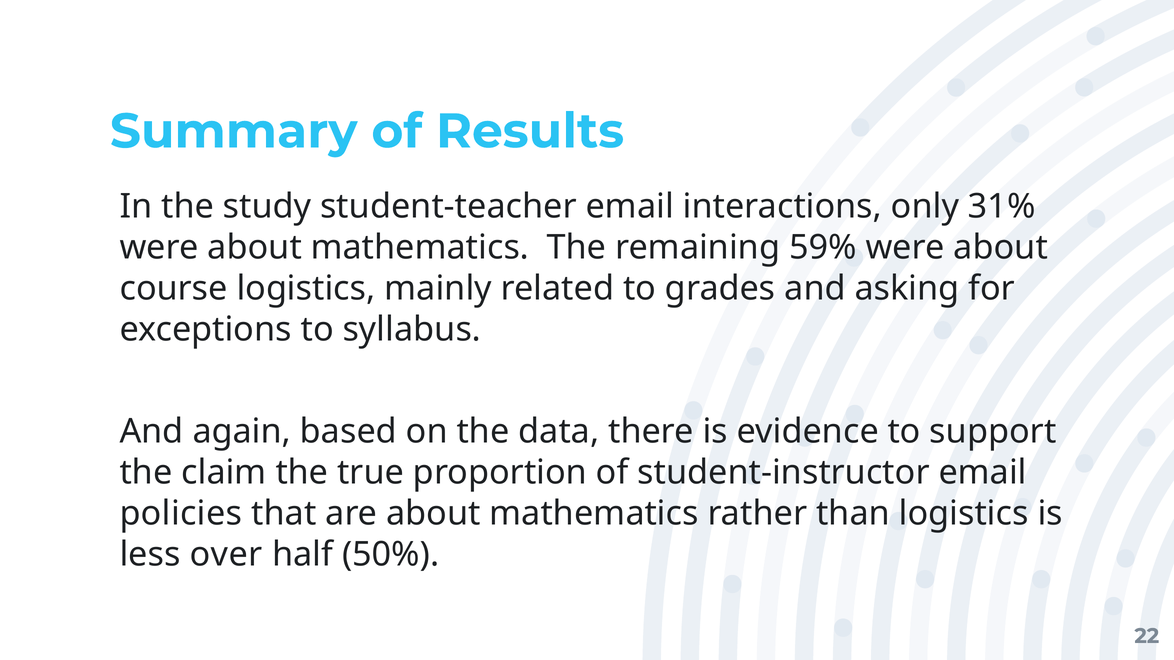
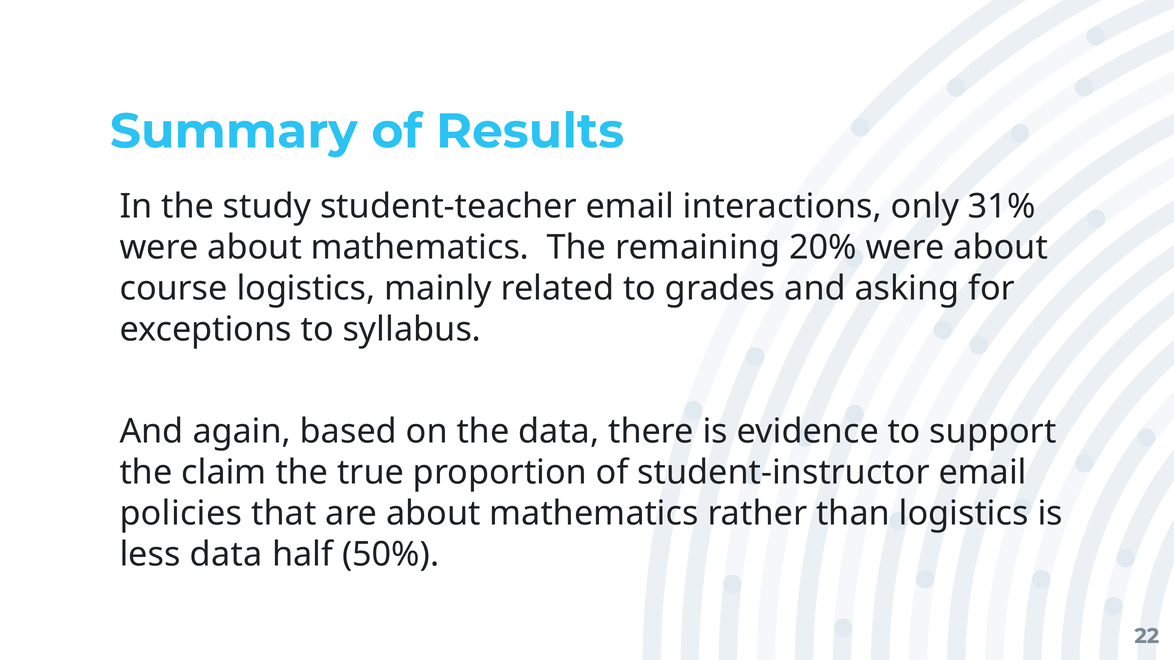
59%: 59% -> 20% (823, 248)
less over: over -> data (226, 555)
